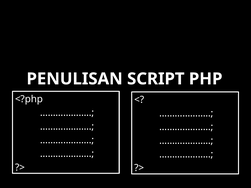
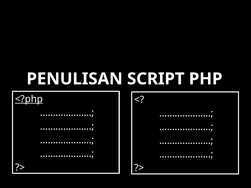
<?php underline: none -> present (29, 99)
